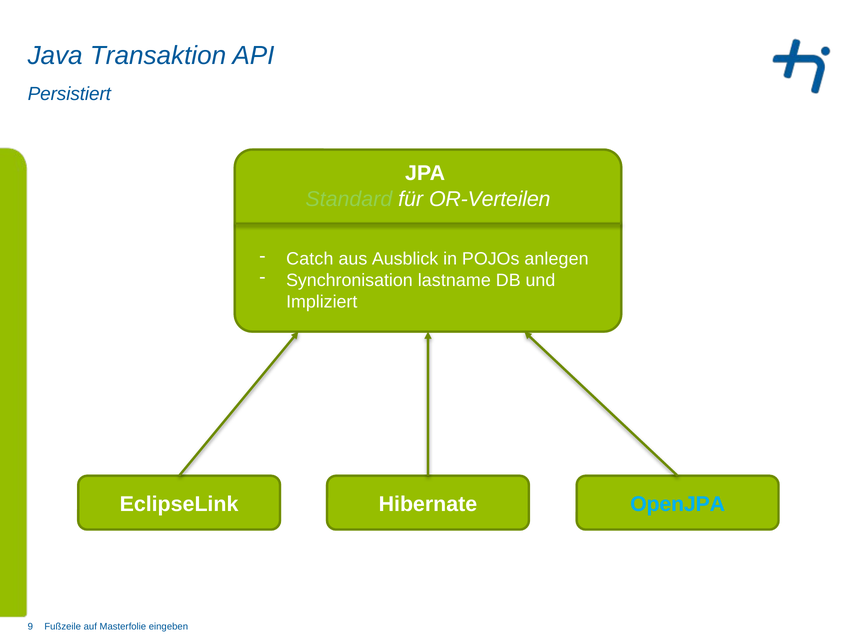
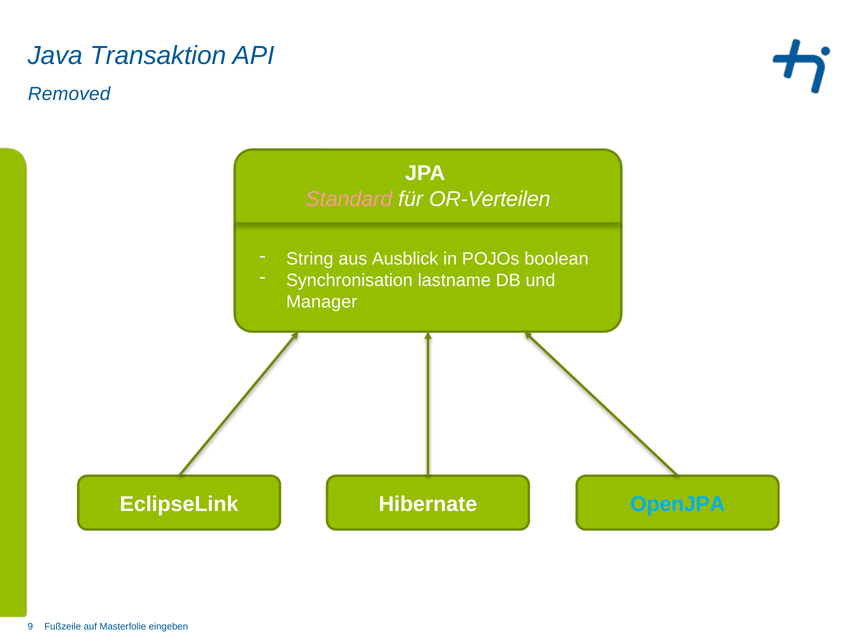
Persistiert: Persistiert -> Removed (69, 94)
Standard colour: light green -> pink (349, 199)
Catch: Catch -> String (310, 259)
anlegen: anlegen -> boolean (556, 259)
Impliziert: Impliziert -> Manager (322, 302)
